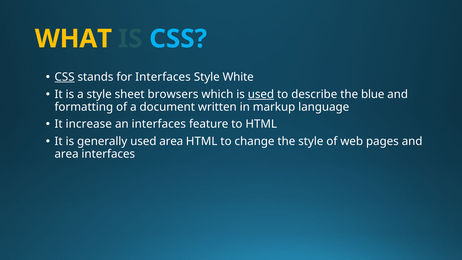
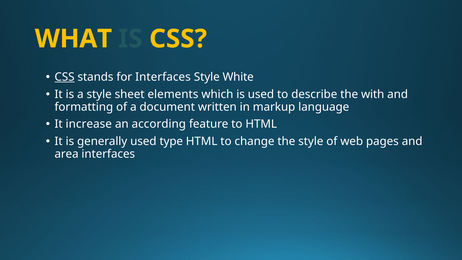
CSS colour: light blue -> yellow (178, 39)
browsers: browsers -> elements (173, 94)
used underline: present -> none (261, 94)
blue: blue -> with (373, 94)
an interfaces: interfaces -> according (159, 124)
used area: area -> type (171, 141)
